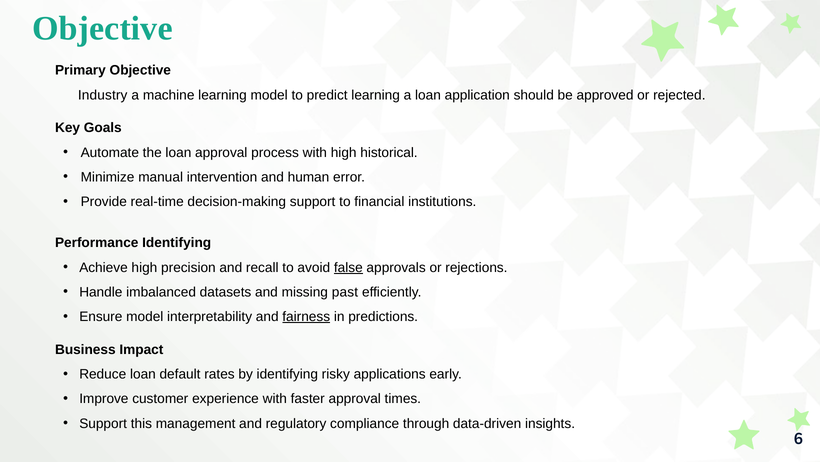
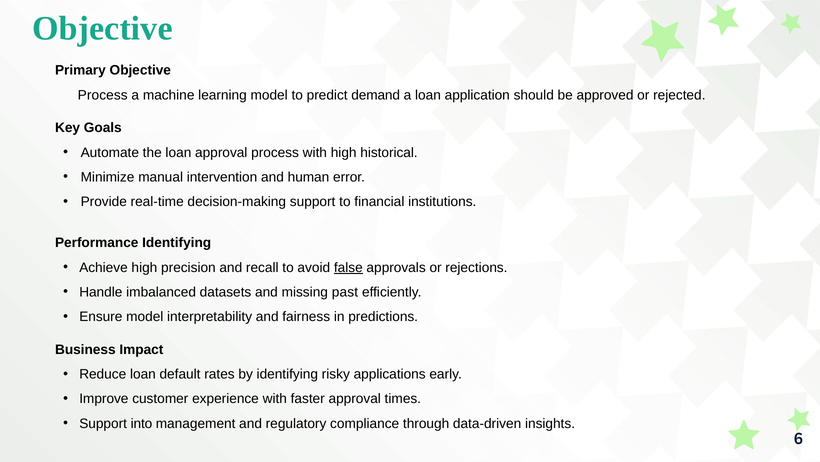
Industry: Industry -> Process (103, 95)
predict learning: learning -> demand (376, 95)
fairness underline: present -> none (306, 316)
this: this -> into (141, 423)
